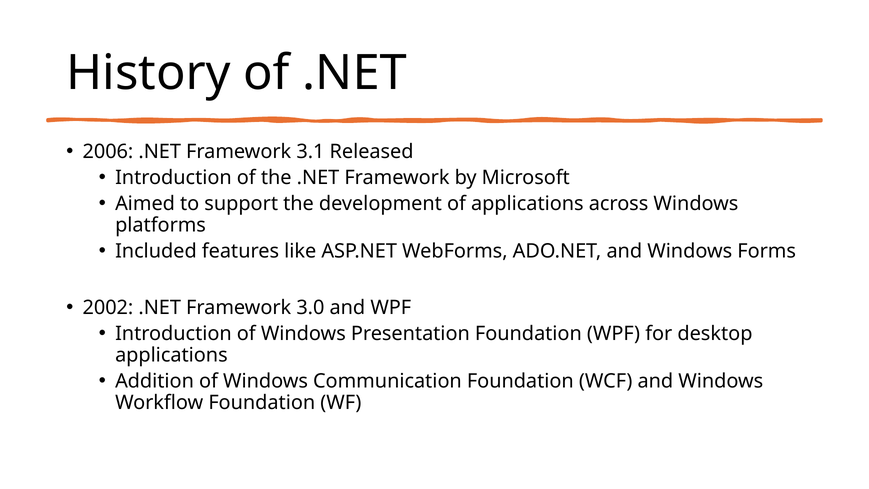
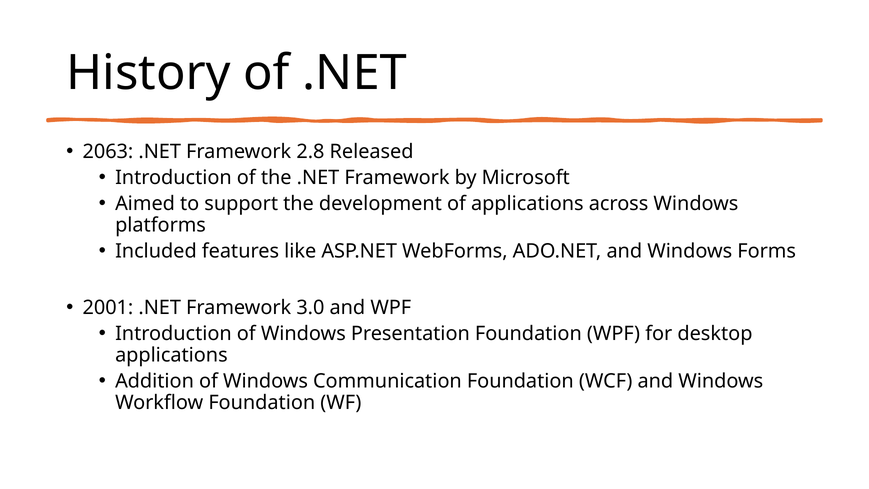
2006: 2006 -> 2063 (108, 151)
3.1: 3.1 -> 2.8 (310, 151)
2002: 2002 -> 2001 (108, 307)
